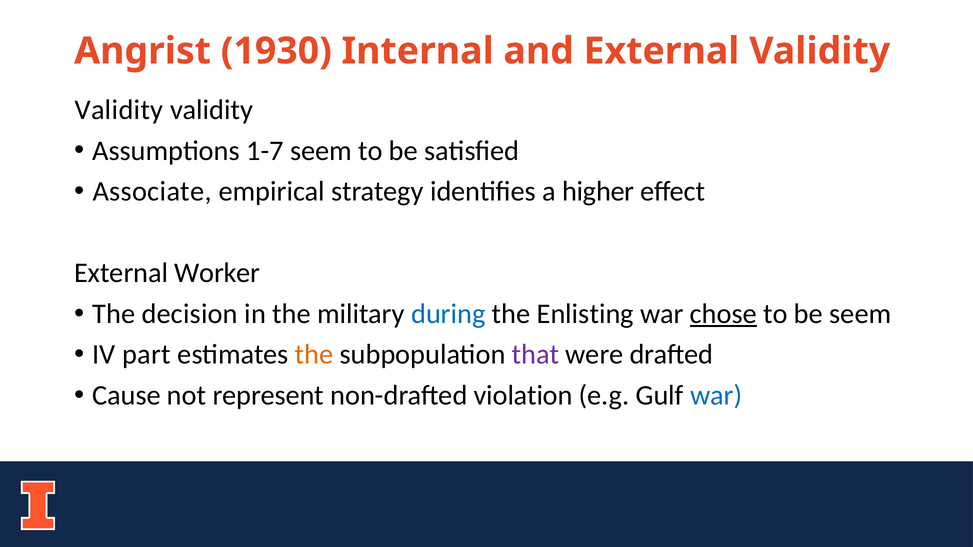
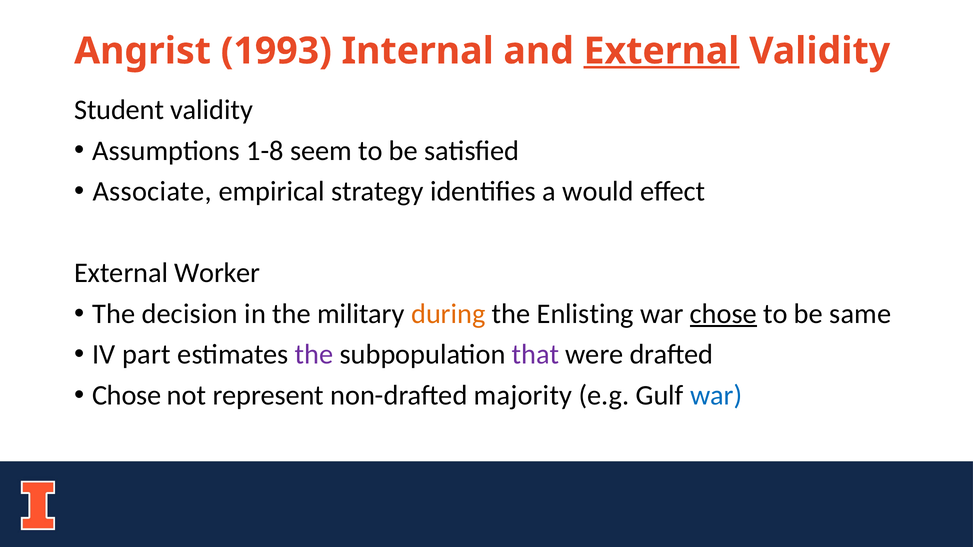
1930: 1930 -> 1993 (276, 51)
External underline: none -> present (662, 51)
Validity: Validity -> Student (119, 110)
1-7: 1-7 -> 1-8 (265, 151)
higher: higher -> would (598, 192)
during colour: blue -> orange (448, 314)
be seem: seem -> same (860, 314)
the colour: orange -> purple (314, 355)
Cause: Cause -> Chose (127, 396)
violation: violation -> majority (523, 396)
